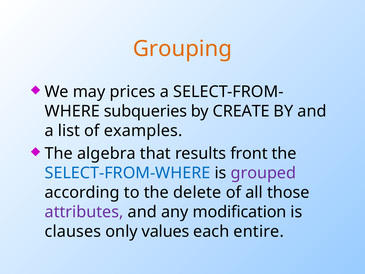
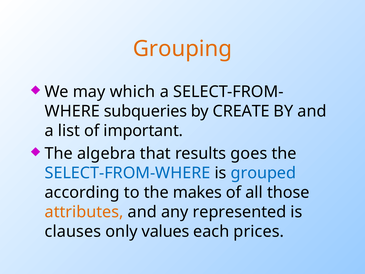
prices: prices -> which (132, 92)
examples: examples -> important (143, 131)
front: front -> goes (249, 153)
grouped colour: purple -> blue (263, 173)
delete: delete -> makes (197, 192)
attributes colour: purple -> orange (84, 212)
modification: modification -> represented (239, 212)
entire: entire -> prices (259, 231)
